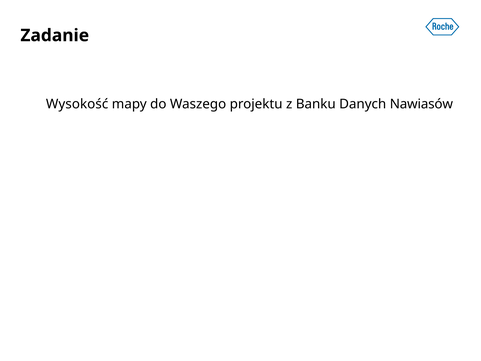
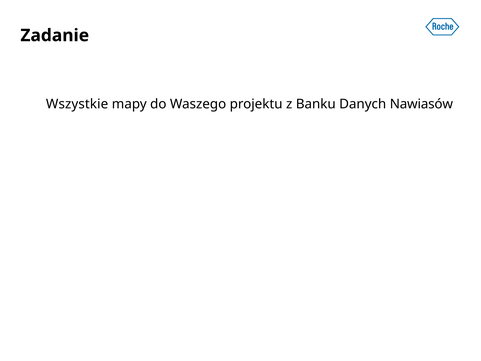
Wysokość: Wysokość -> Wszystkie (77, 104)
